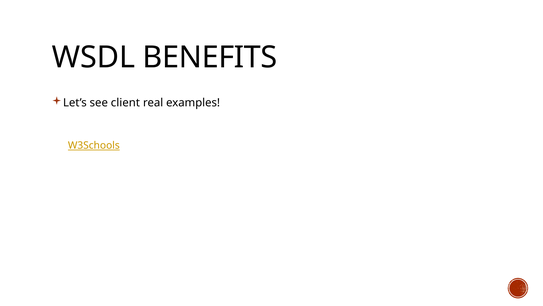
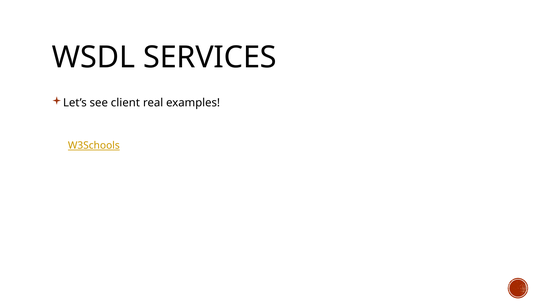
BENEFITS: BENEFITS -> SERVICES (210, 57)
